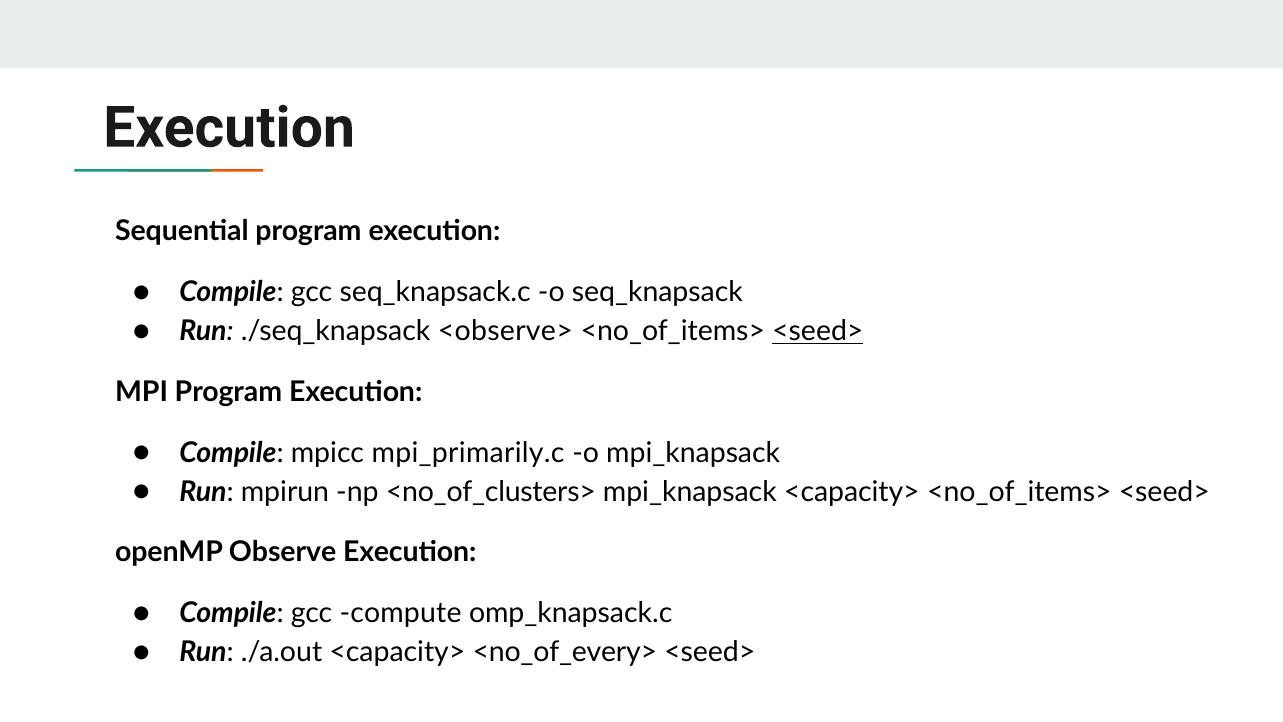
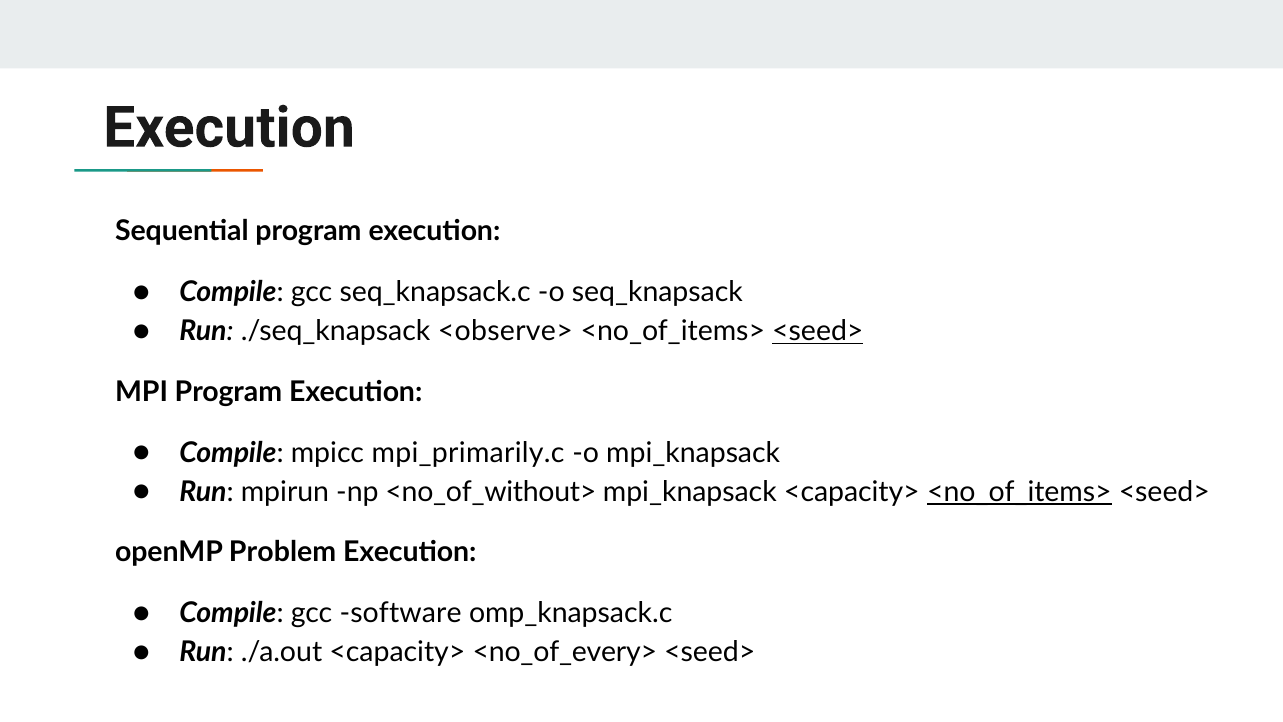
<no_of_clusters>: <no_of_clusters> -> <no_of_without> (491, 492)
<no_of_items> underline: none -> present (1019, 492)
Observe: Observe -> Problem (283, 552)
compute: compute -> software (401, 613)
